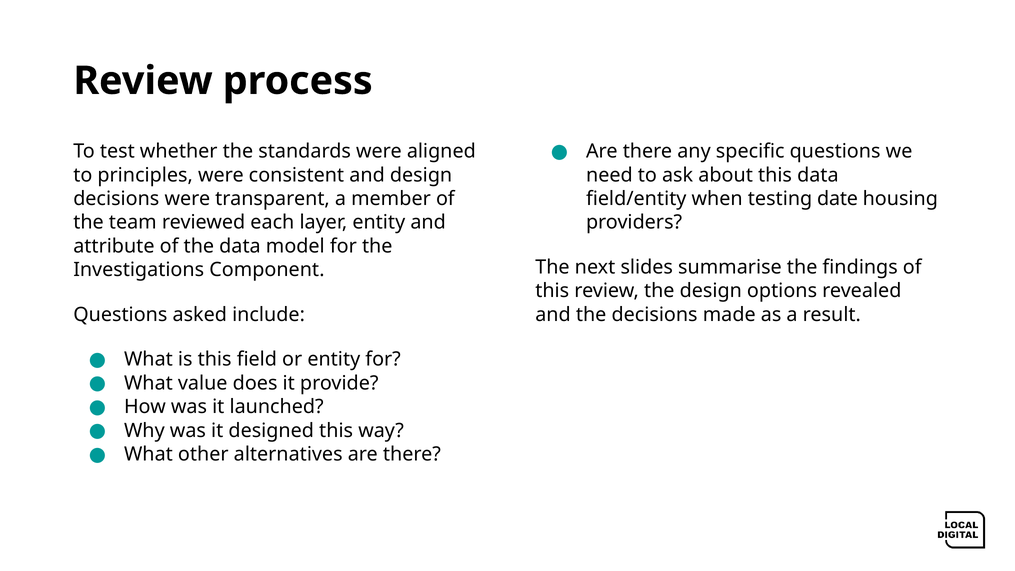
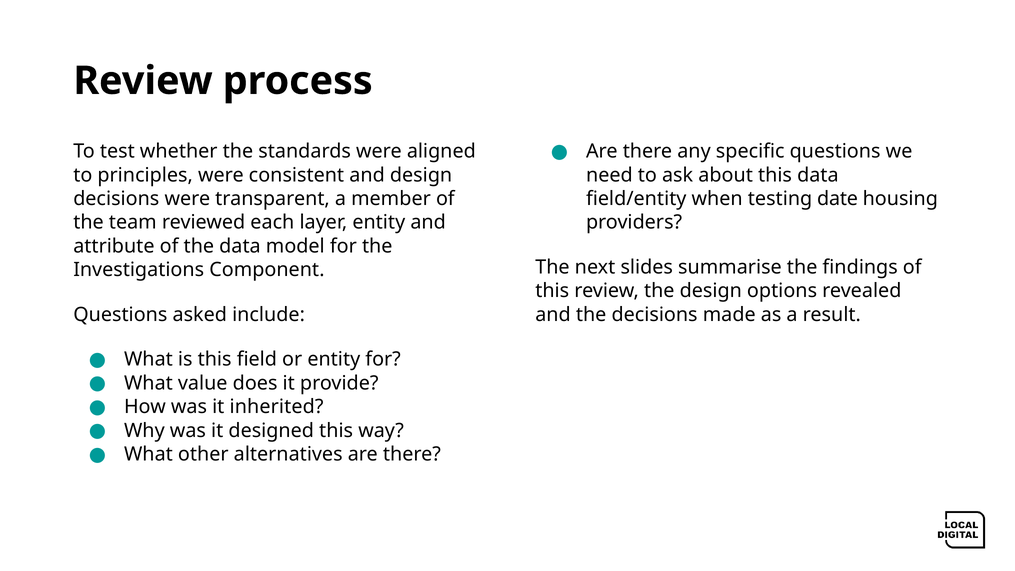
launched: launched -> inherited (277, 407)
